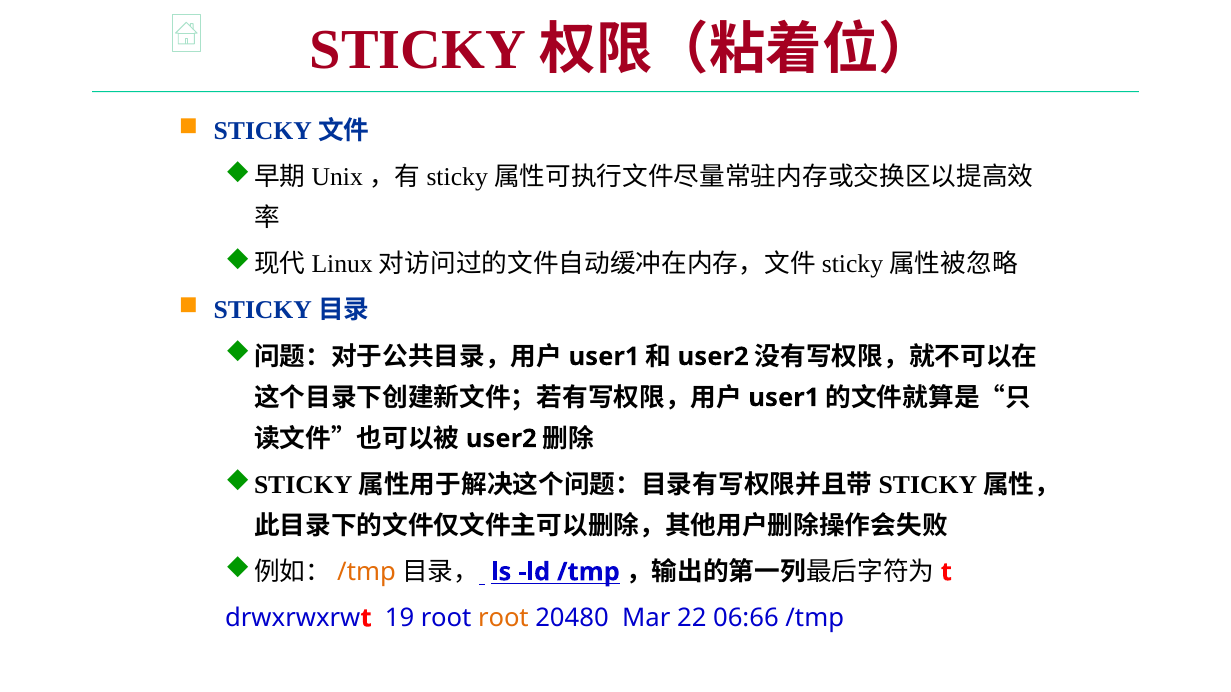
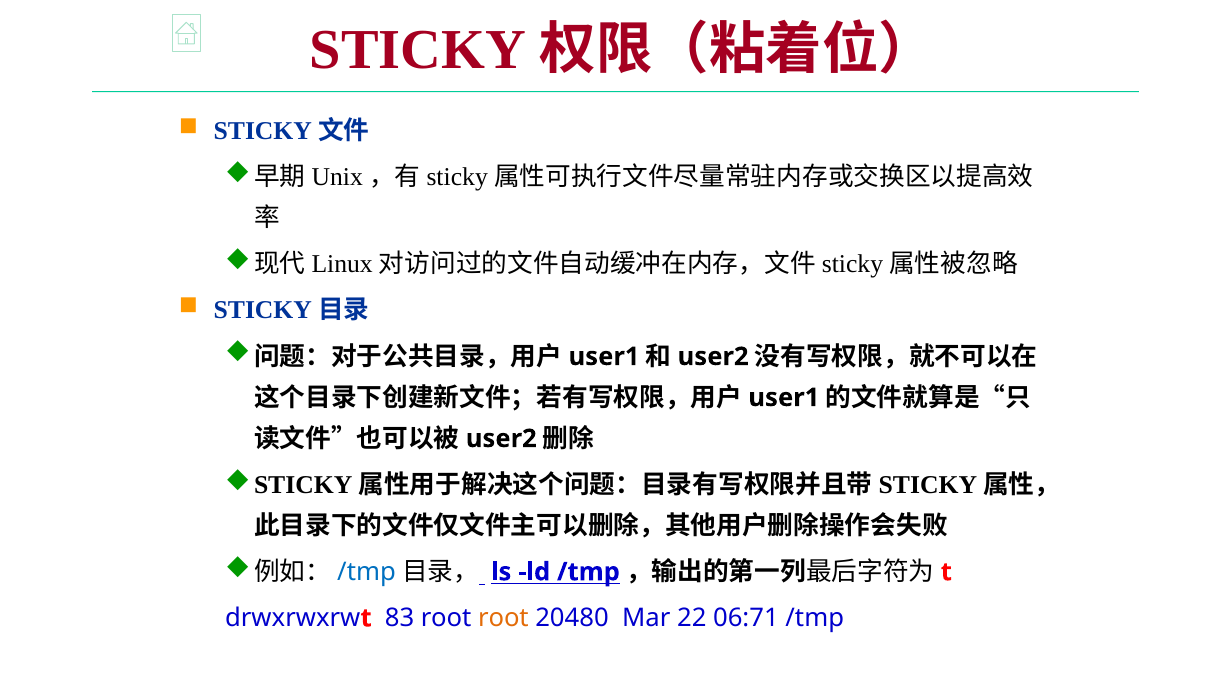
/tmp colour: orange -> blue (367, 572)
19: 19 -> 83 (400, 618)
06:66: 06:66 -> 06:71 (746, 618)
